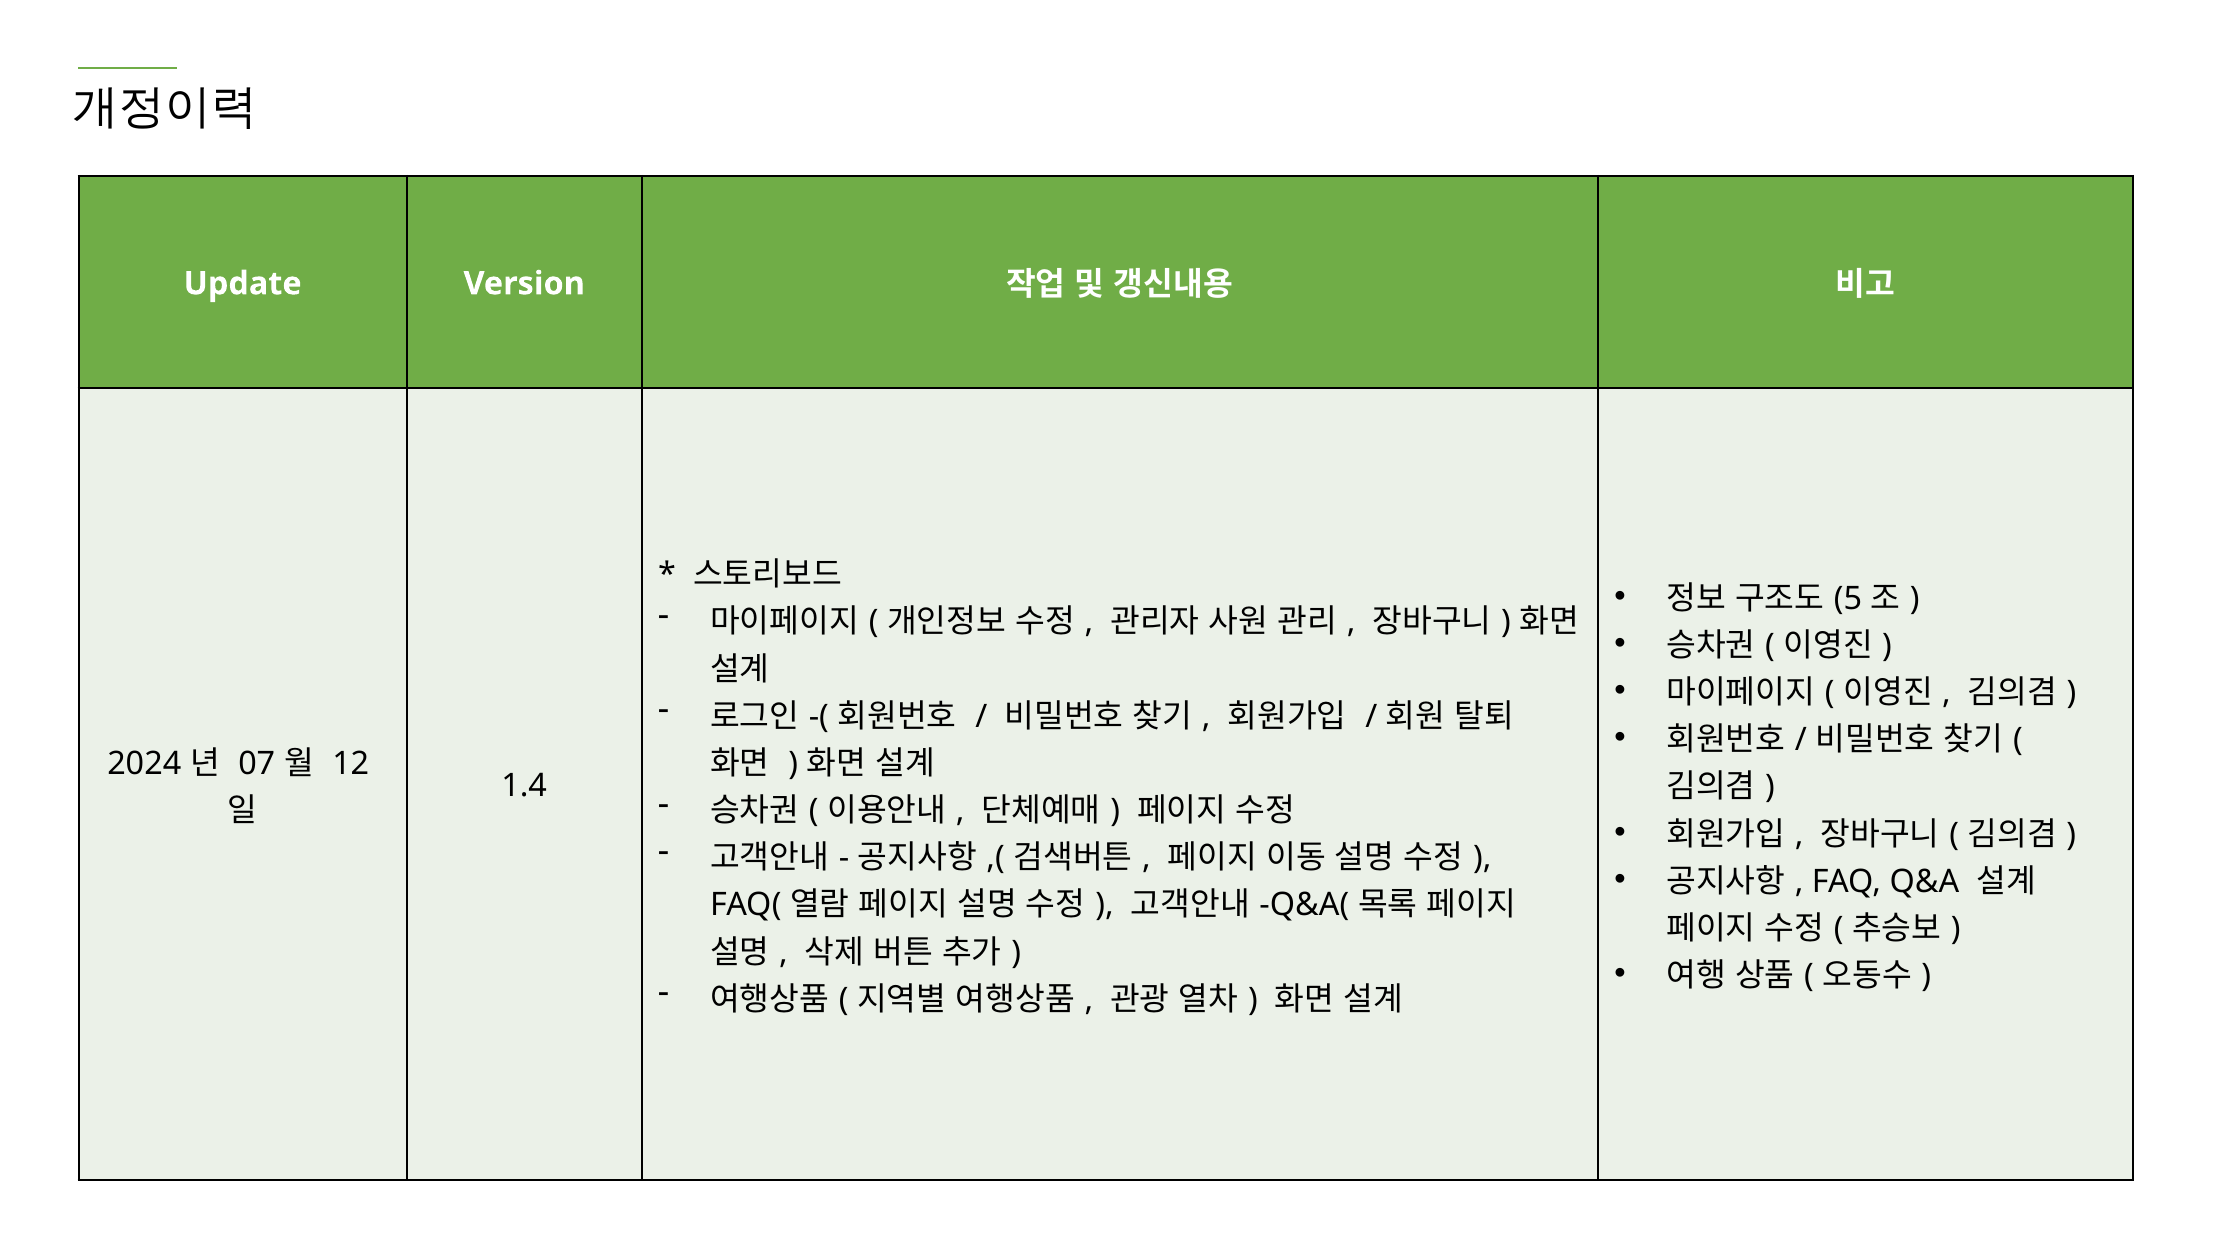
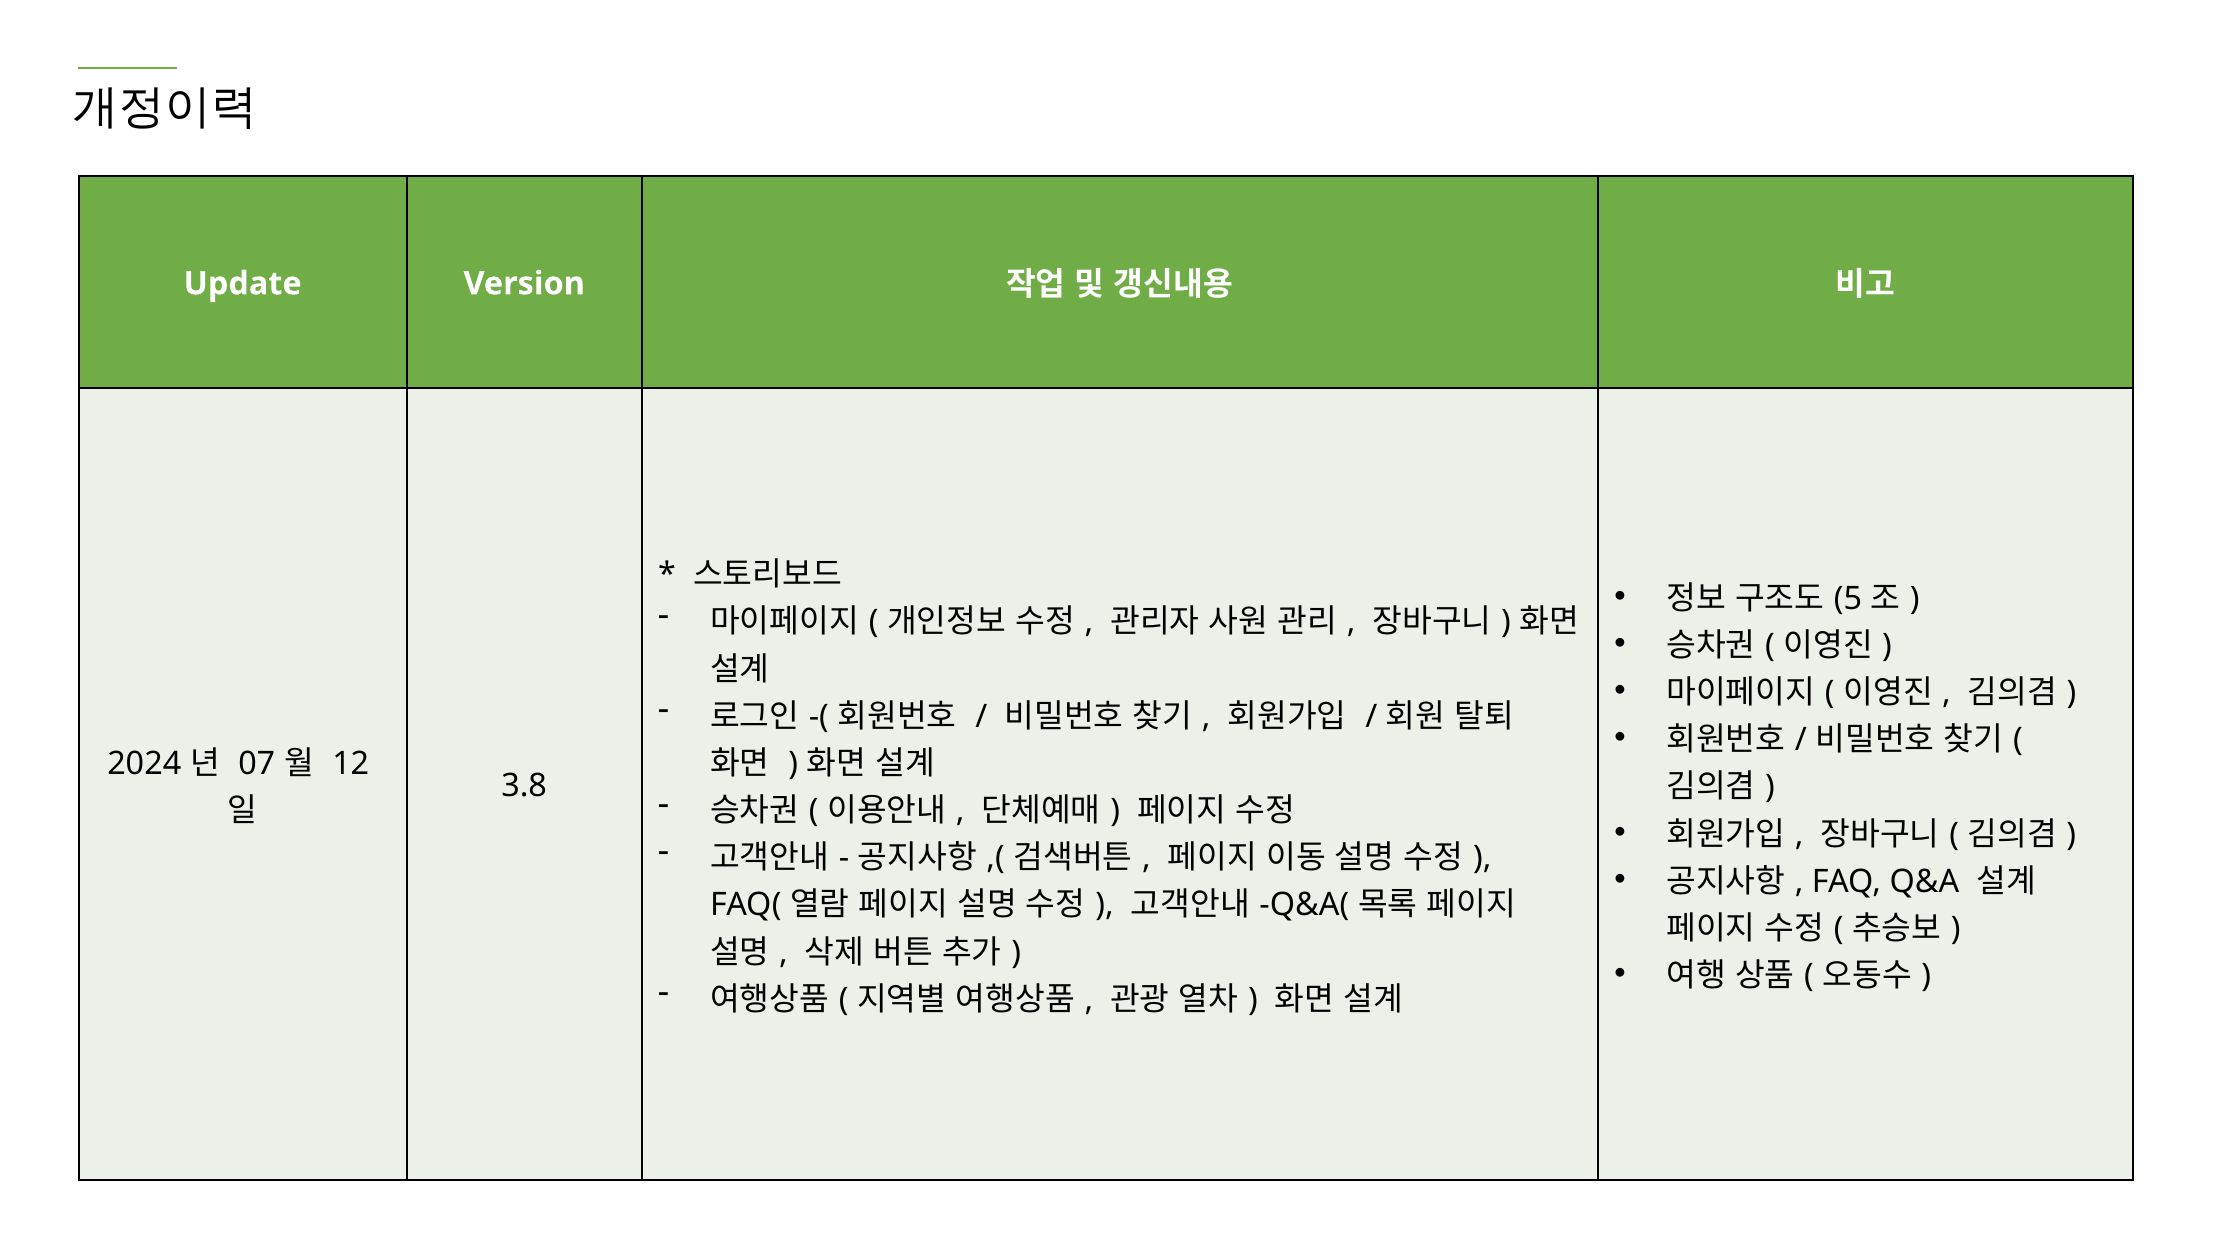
1.4: 1.4 -> 3.8 (524, 786)
